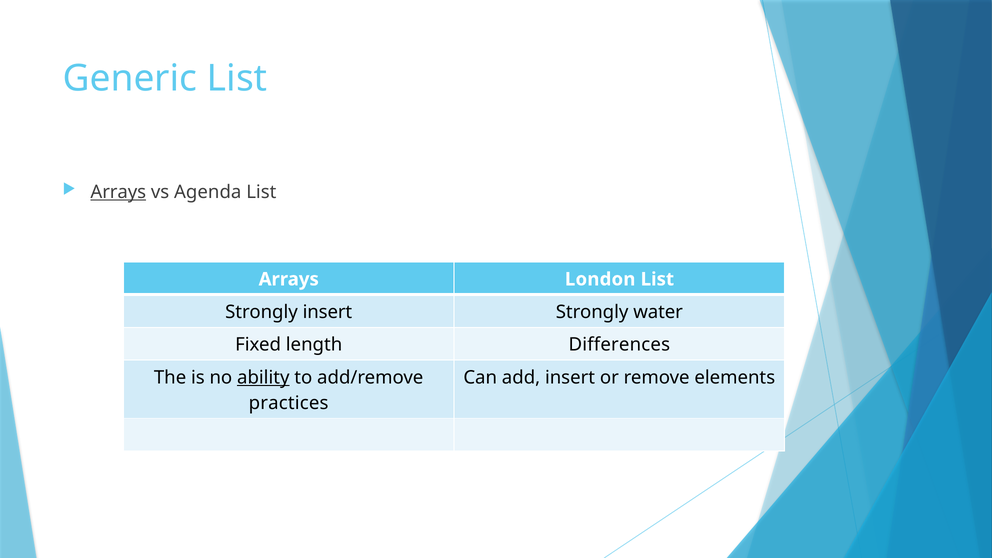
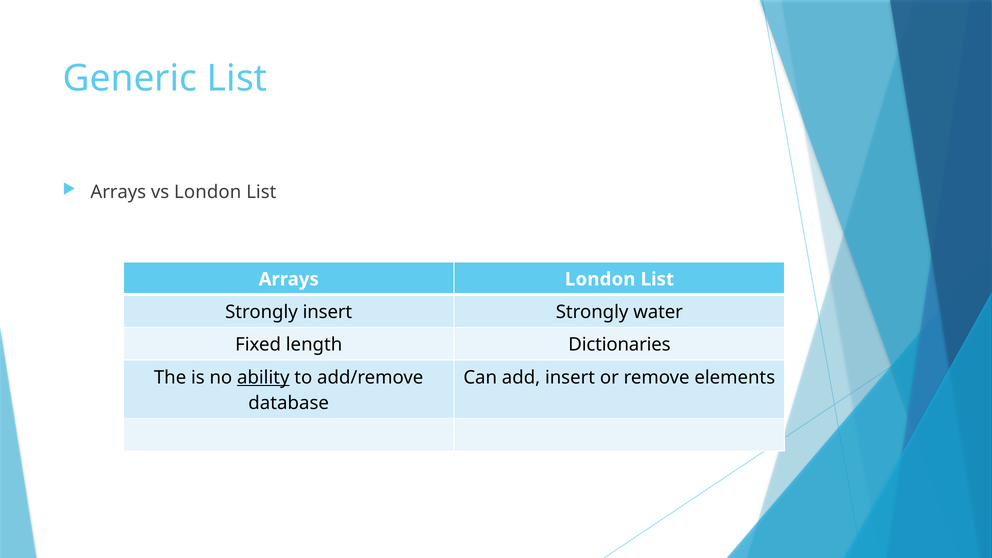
Arrays underline: present -> none (118, 192)
vs Agenda: Agenda -> London (208, 192)
Differences: Differences -> Dictionaries (619, 345)
practices: practices -> database (289, 403)
